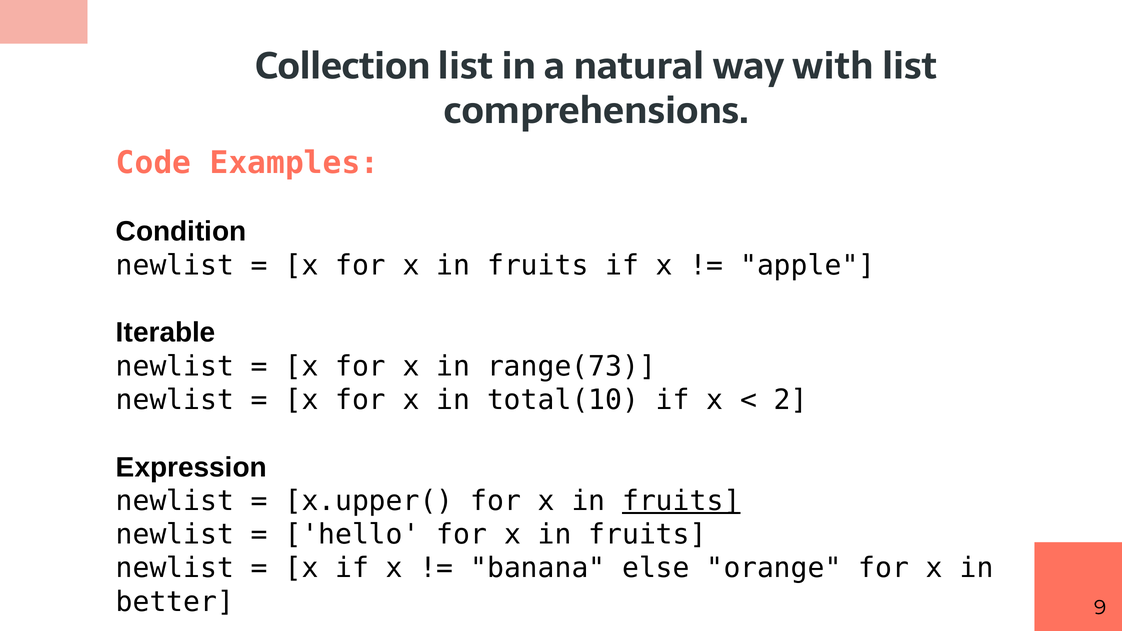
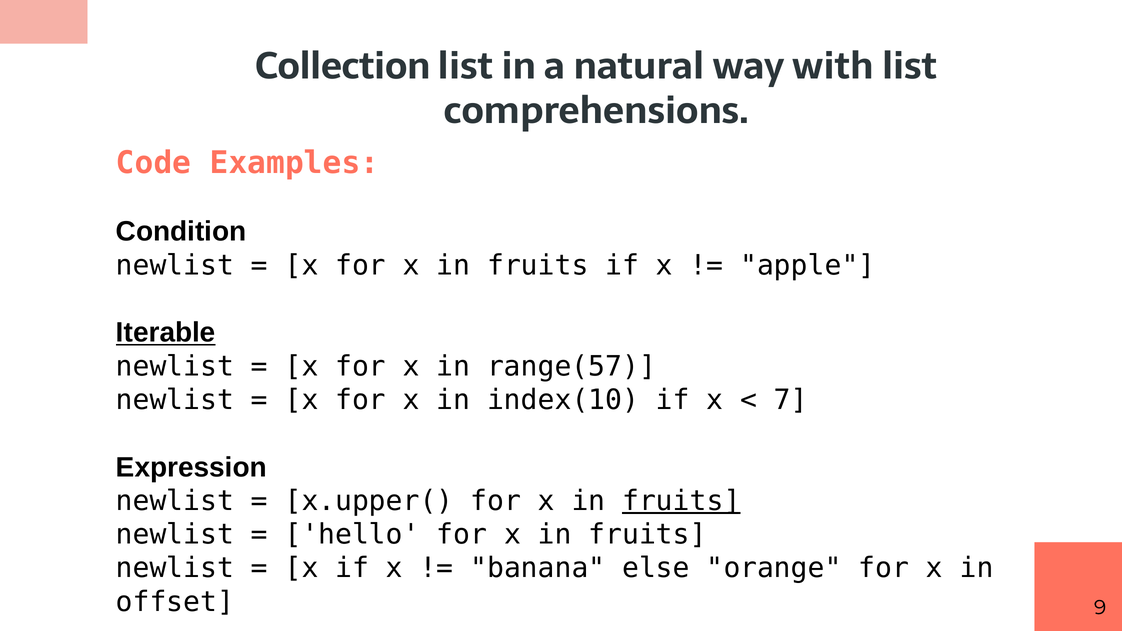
Iterable underline: none -> present (166, 333)
range(73: range(73 -> range(57 (571, 366)
total(10: total(10 -> index(10 (563, 400)
2: 2 -> 7 (791, 400)
better: better -> offset (175, 602)
